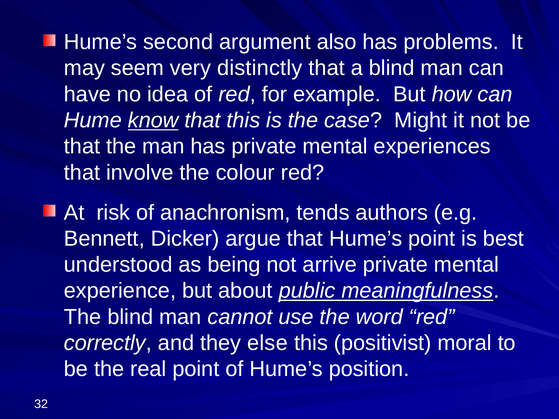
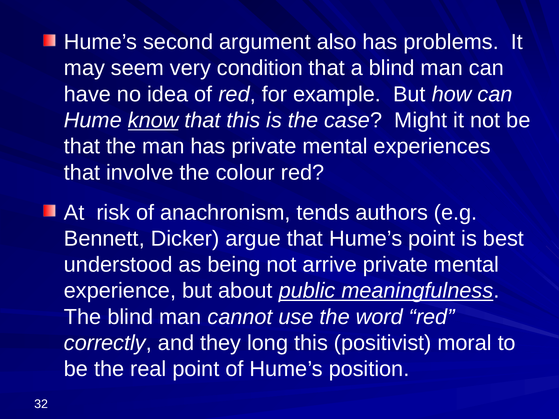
distinctly: distinctly -> condition (260, 68)
else: else -> long (268, 343)
